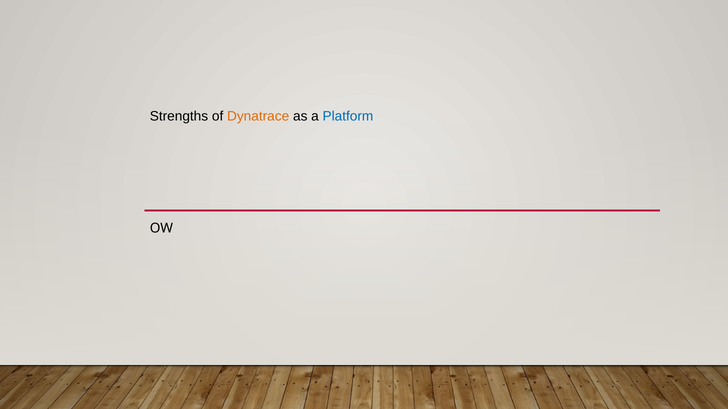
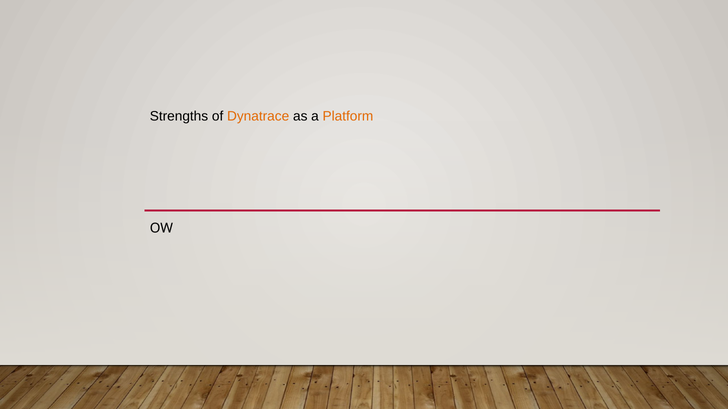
Platform colour: blue -> orange (348, 117)
